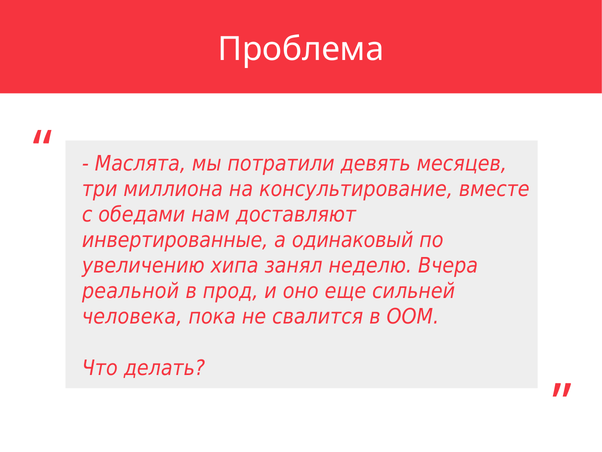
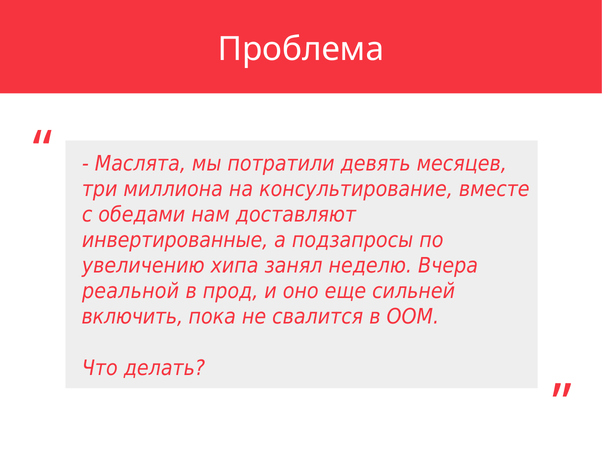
одинаковый: одинаковый -> подзапросы (353, 240)
человека: человека -> включить (132, 317)
